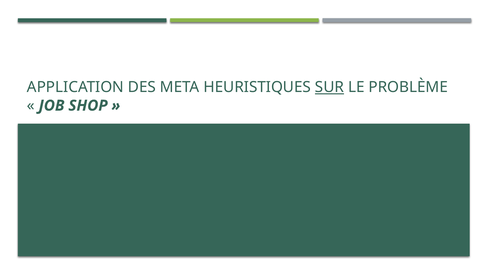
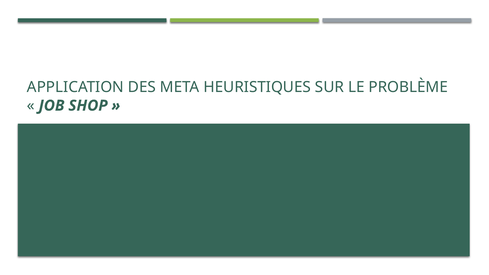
SUR underline: present -> none (330, 87)
